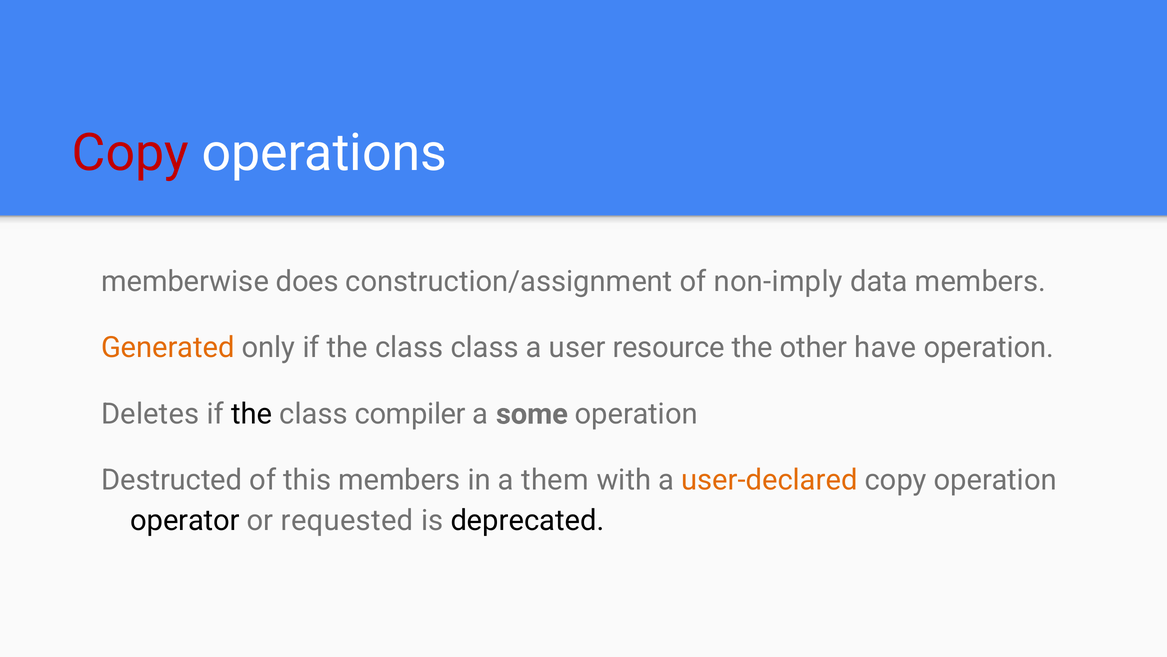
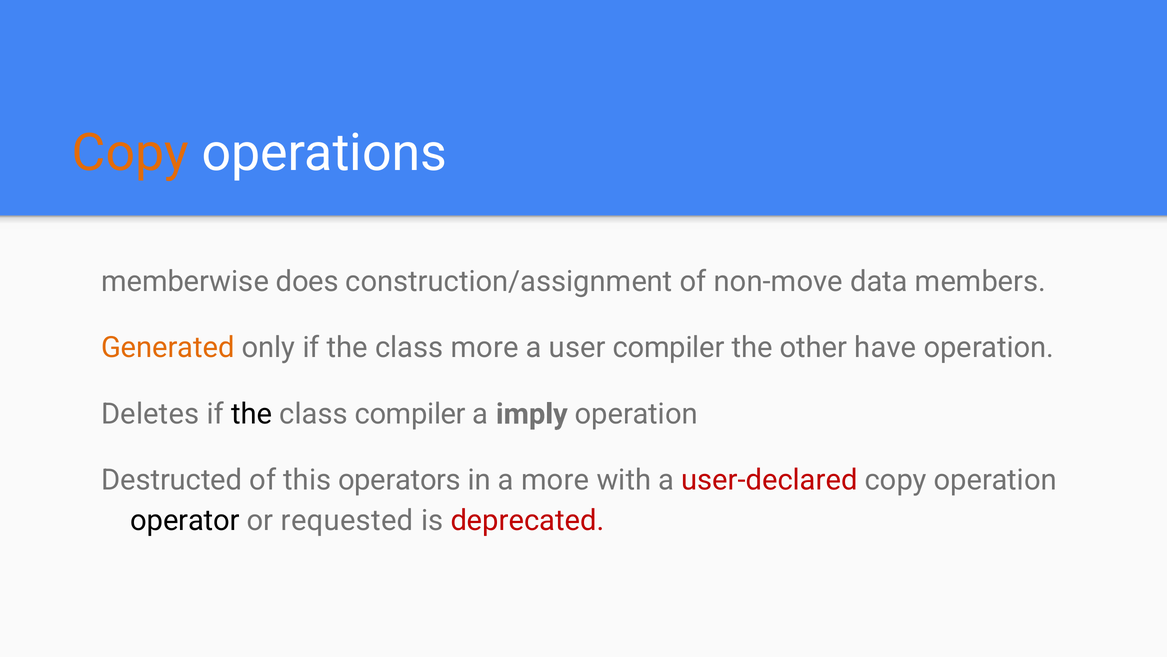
Copy colour: red -> orange (130, 153)
non-imply: non-imply -> non-move (778, 281)
class class: class -> more (485, 348)
user resource: resource -> compiler (669, 348)
some: some -> imply (532, 414)
this members: members -> operators (400, 480)
a them: them -> more (555, 480)
user-declared colour: orange -> red (769, 480)
deprecated colour: black -> red (527, 520)
